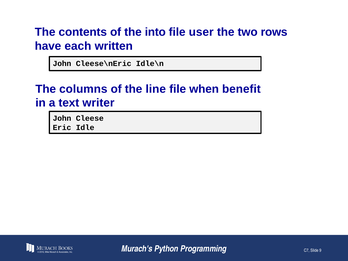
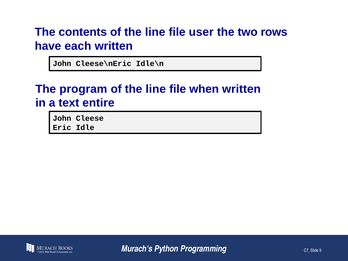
contents of the into: into -> line (155, 32)
columns: columns -> program (83, 89)
when benefit: benefit -> written (241, 89)
writer: writer -> entire (98, 103)
